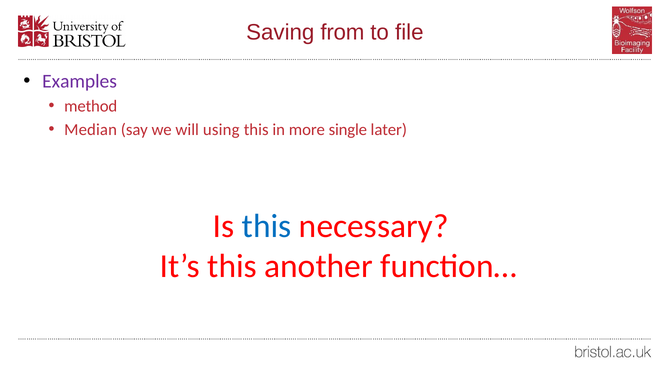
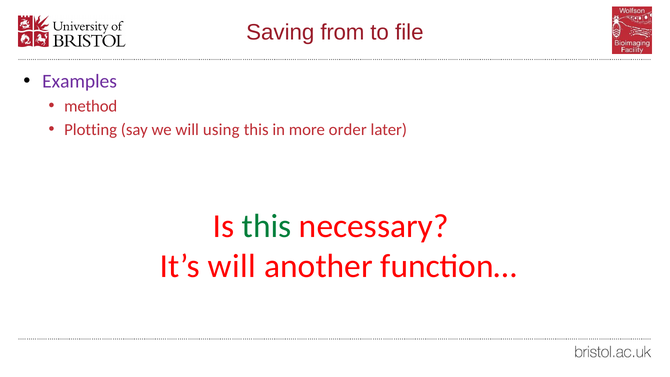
Median: Median -> Plotting (91, 130)
single: single -> order (348, 130)
this colour: blue -> green (267, 226)
It’s this: this -> will (232, 266)
